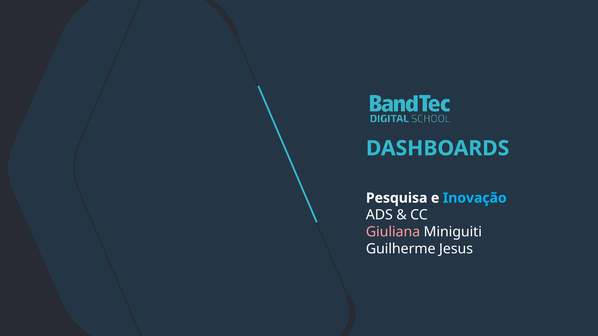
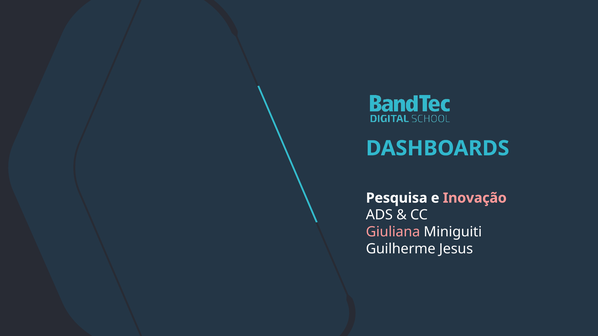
Inovação colour: light blue -> pink (475, 198)
